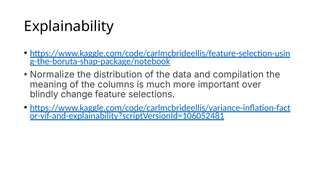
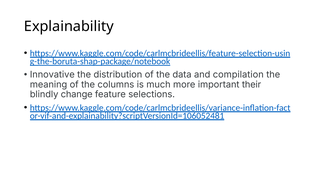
Normalize: Normalize -> Innovative (52, 75)
over: over -> their (252, 85)
